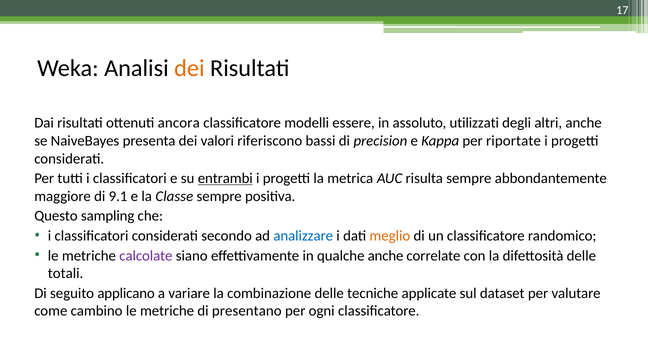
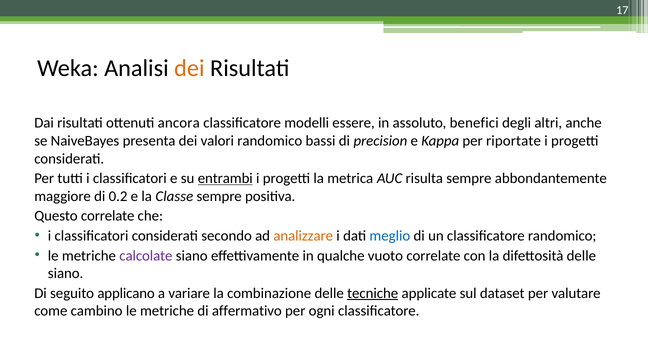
utilizzati: utilizzati -> benefici (474, 123)
valori riferiscono: riferiscono -> randomico (270, 141)
9.1: 9.1 -> 0.2 (118, 196)
Questo sampling: sampling -> correlate (108, 216)
analizzare colour: blue -> orange (303, 236)
meglio colour: orange -> blue (390, 236)
qualche anche: anche -> vuoto (385, 256)
totali: totali -> siano (66, 274)
tecniche underline: none -> present (373, 294)
presentano: presentano -> affermativo (247, 311)
